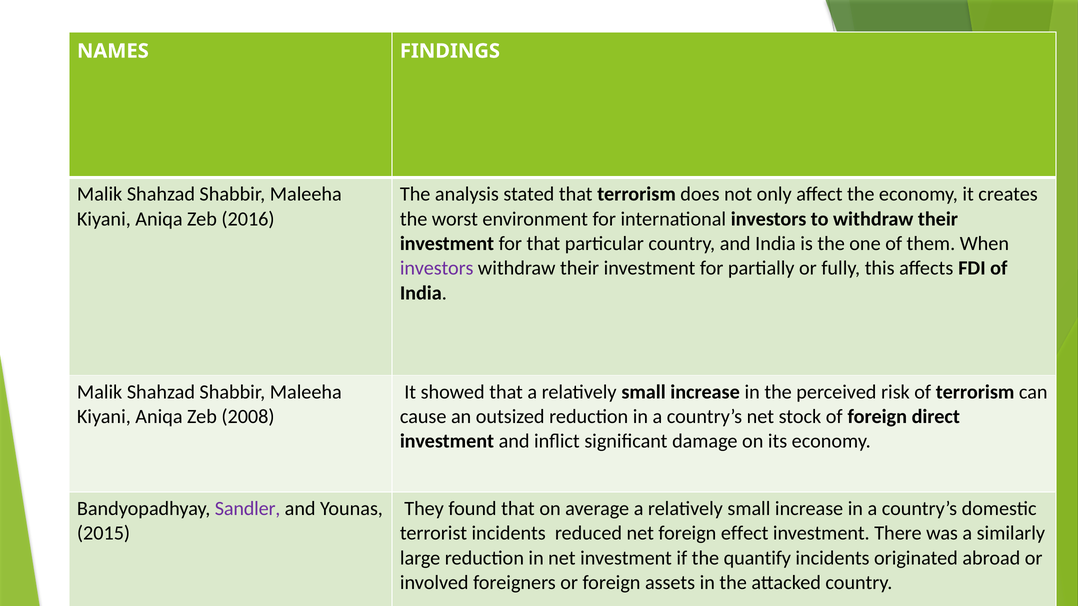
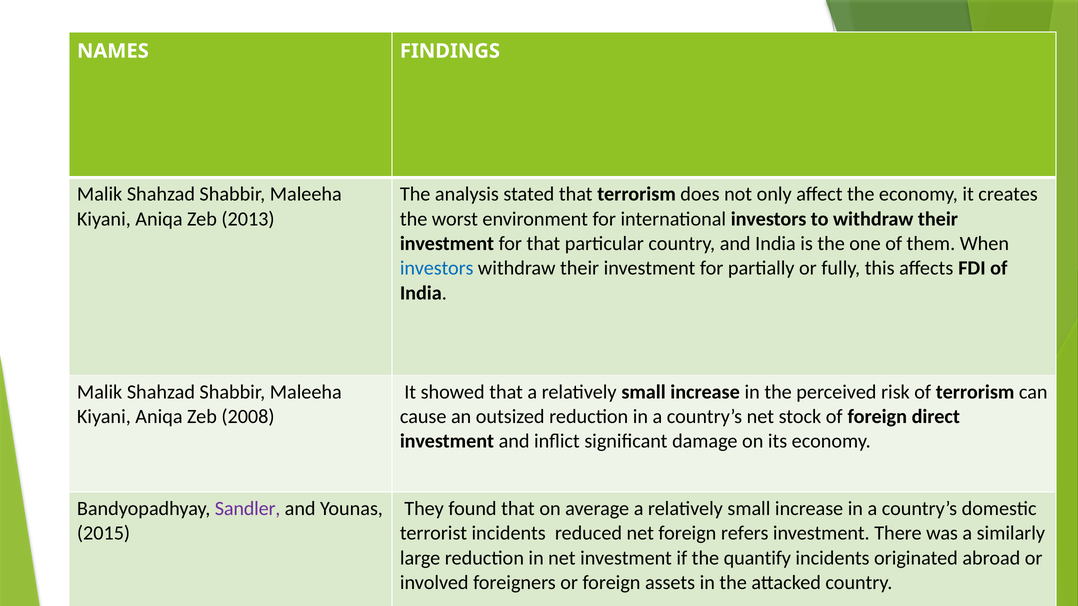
2016: 2016 -> 2013 (248, 219)
investors colour: purple -> blue (437, 268)
effect: effect -> refers (745, 534)
